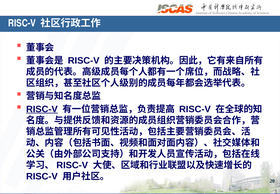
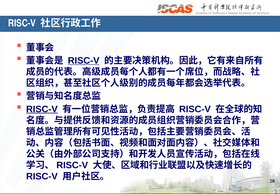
RISC-V underline: none -> present (84, 61)
